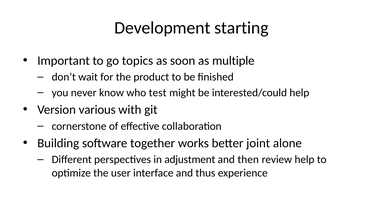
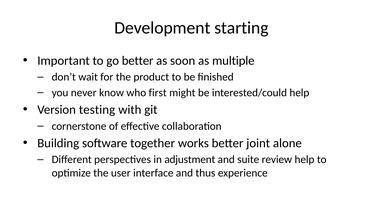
go topics: topics -> better (138, 61)
test: test -> first (158, 93)
various: various -> testing (97, 110)
then: then -> suite (248, 160)
